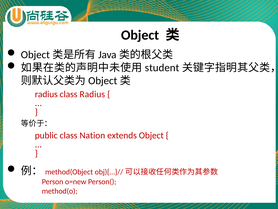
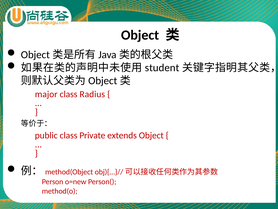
radius: radius -> major (46, 94)
Nation: Nation -> Private (92, 135)
